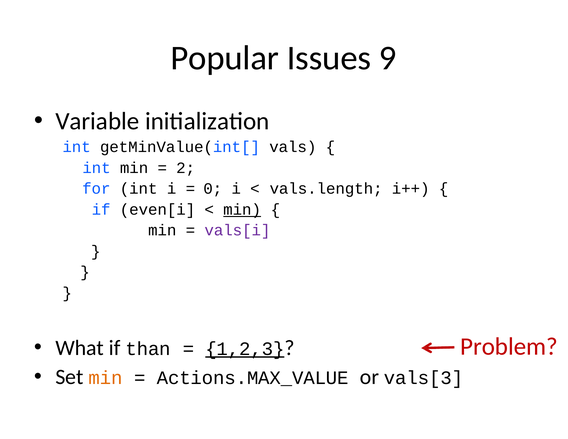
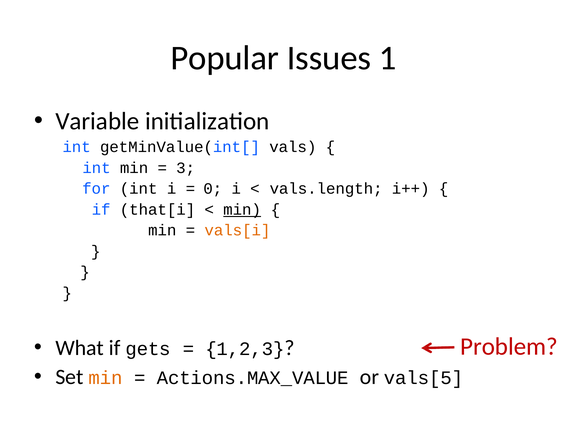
9: 9 -> 1 (388, 58)
2: 2 -> 3 (186, 168)
even[i: even[i -> that[i (157, 210)
vals[i colour: purple -> orange (237, 230)
than: than -> gets (148, 349)
1,2,3 underline: present -> none (245, 349)
vals[3: vals[3 -> vals[5 (424, 378)
